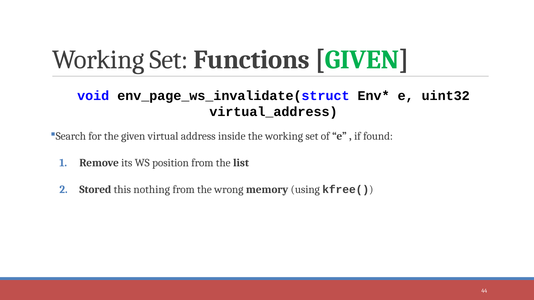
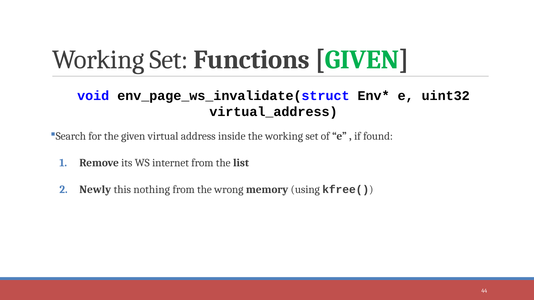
position: position -> internet (171, 163)
Stored: Stored -> Newly (95, 190)
